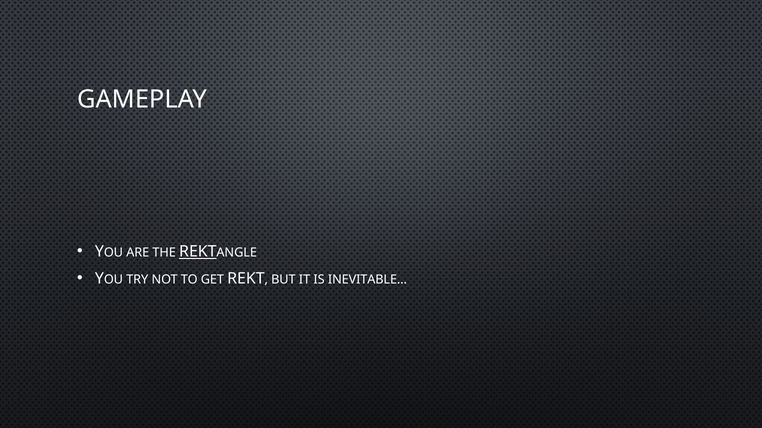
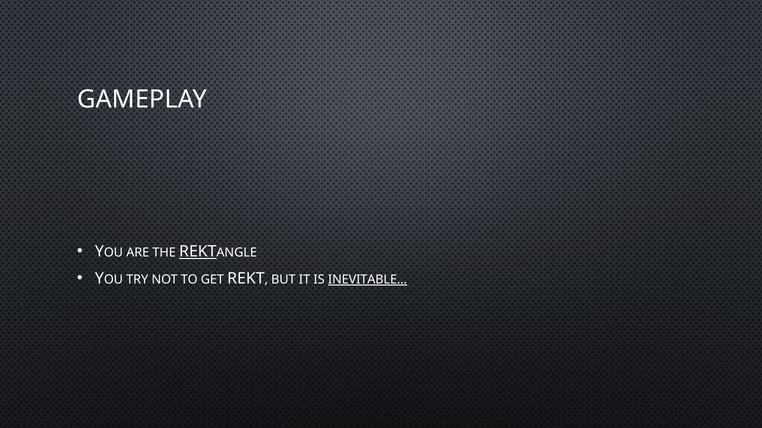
INEVITABLE… underline: none -> present (367, 280)
